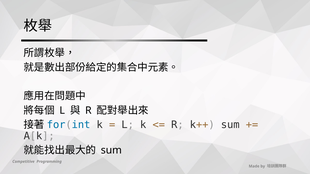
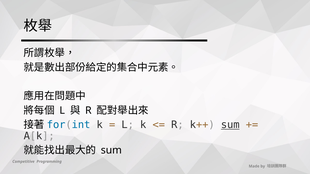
sum underline: none -> present (230, 125)
